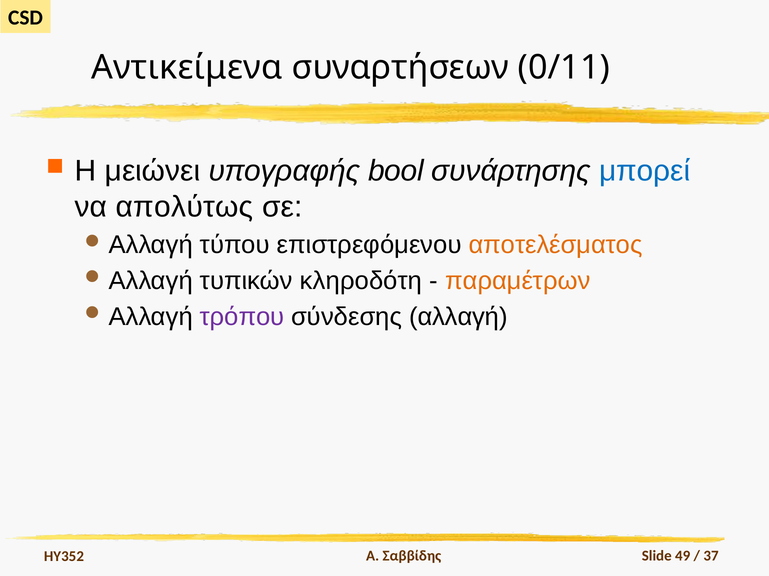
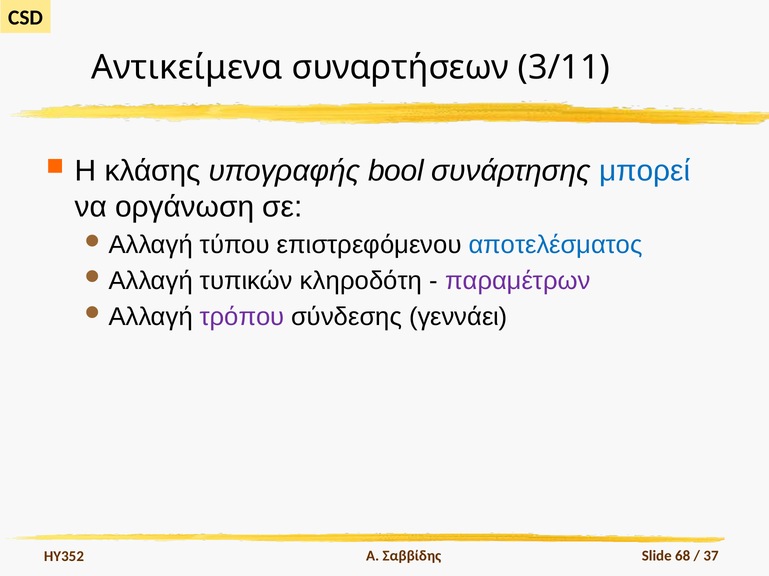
0/11: 0/11 -> 3/11 (564, 68)
μειώνει: μειώνει -> κλάσης (153, 171)
απολύτως: απολύτως -> οργάνωση (185, 207)
αποτελέσματος colour: orange -> blue (556, 245)
παραμέτρων colour: orange -> purple (518, 281)
αλλαγή: αλλαγή -> γεννάει (458, 317)
49: 49 -> 68 (683, 557)
